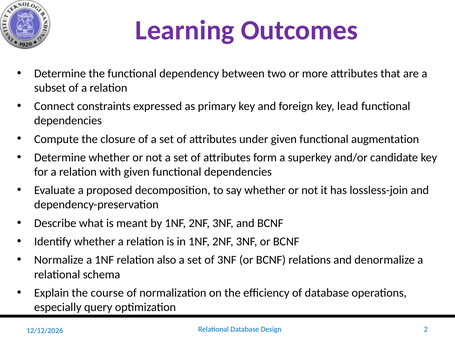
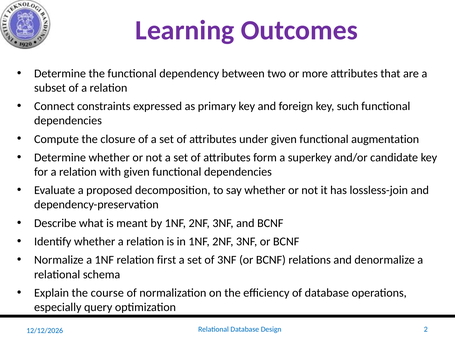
lead: lead -> such (348, 106)
also: also -> first (167, 260)
